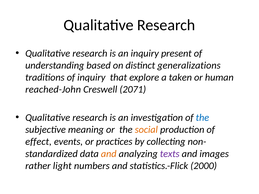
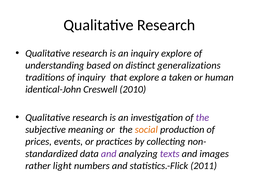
inquiry present: present -> explore (176, 53)
reached-John: reached-John -> identical-John (53, 90)
2071: 2071 -> 2010 (133, 90)
the colour: blue -> purple (202, 118)
effect: effect -> prices (38, 142)
and colour: orange -> purple (109, 154)
2000: 2000 -> 2011 (204, 166)
